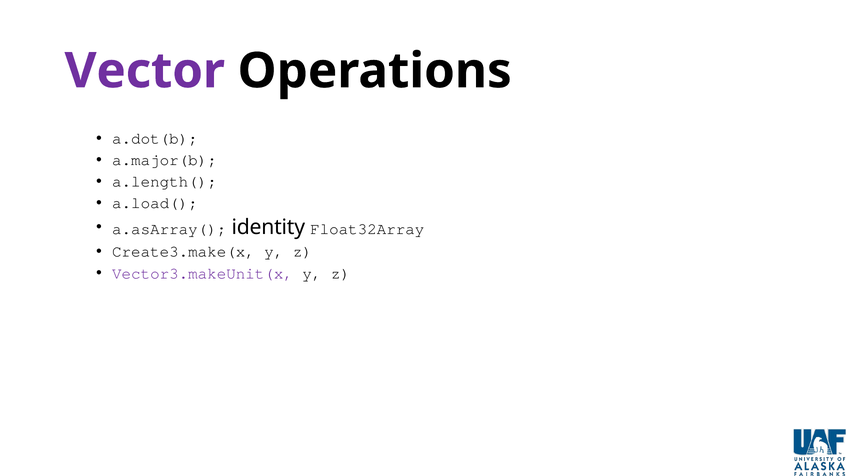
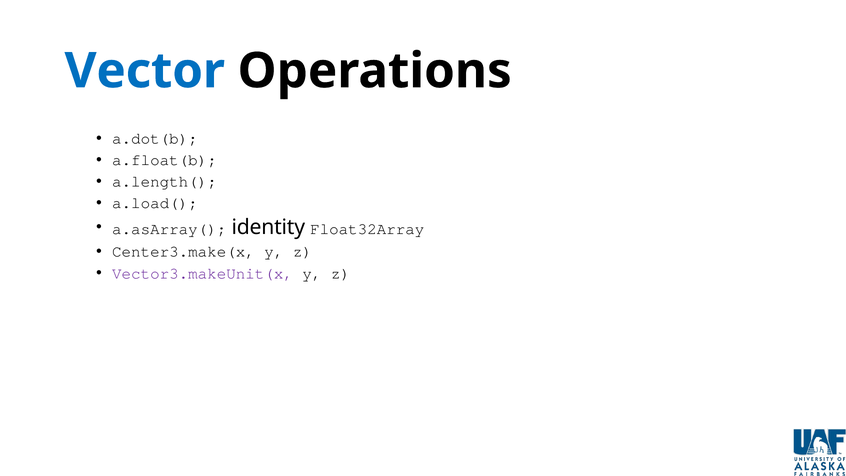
Vector colour: purple -> blue (145, 71)
a.major(b: a.major(b -> a.float(b (164, 160)
Create3.make(x: Create3.make(x -> Center3.make(x (183, 252)
